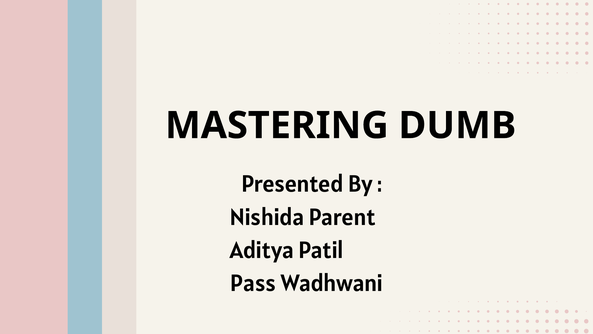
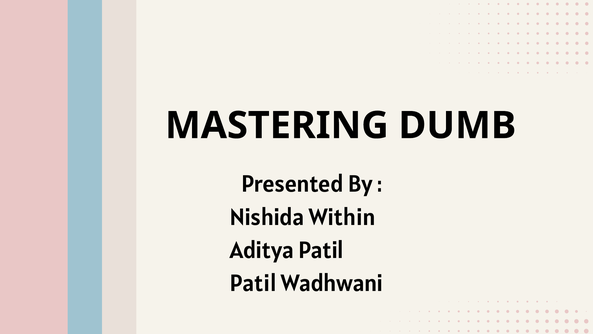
Parent: Parent -> Within (342, 217)
Pass: Pass -> Patil (253, 283)
